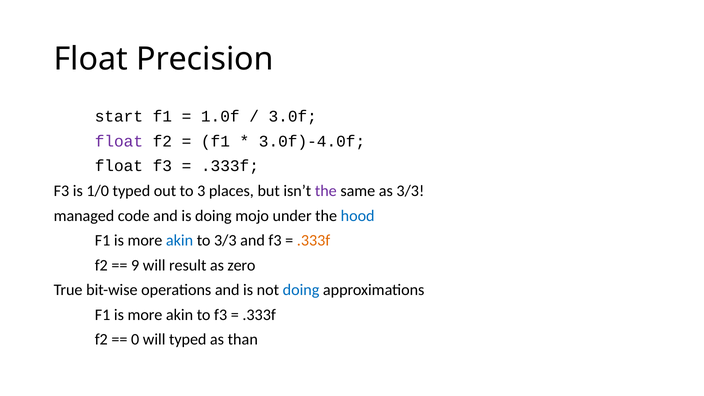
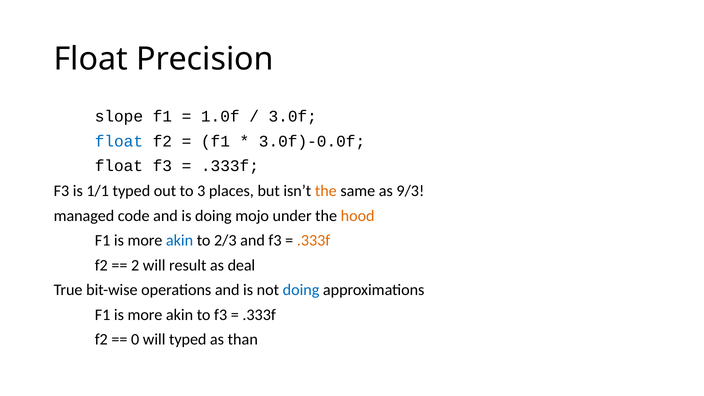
start: start -> slope (119, 117)
float colour: purple -> blue (119, 141)
3.0f)-4.0f: 3.0f)-4.0f -> 3.0f)-0.0f (312, 141)
1/0: 1/0 -> 1/1 (98, 191)
the colour: purple -> orange (326, 191)
as 3/3: 3/3 -> 9/3 (410, 191)
hood colour: blue -> orange (358, 216)
to 3/3: 3/3 -> 2/3 (225, 240)
9: 9 -> 2 (135, 265)
zero: zero -> deal (241, 265)
